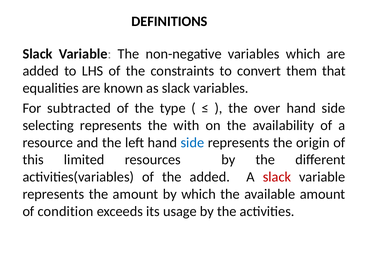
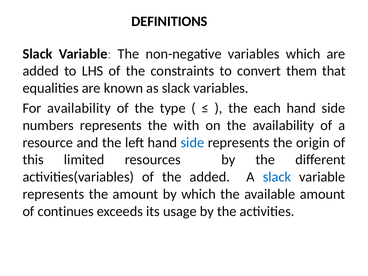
For subtracted: subtracted -> availability (79, 108)
over: over -> each (267, 108)
selecting: selecting -> numbers (48, 125)
slack colour: red -> blue (277, 177)
condition: condition -> continues (66, 211)
